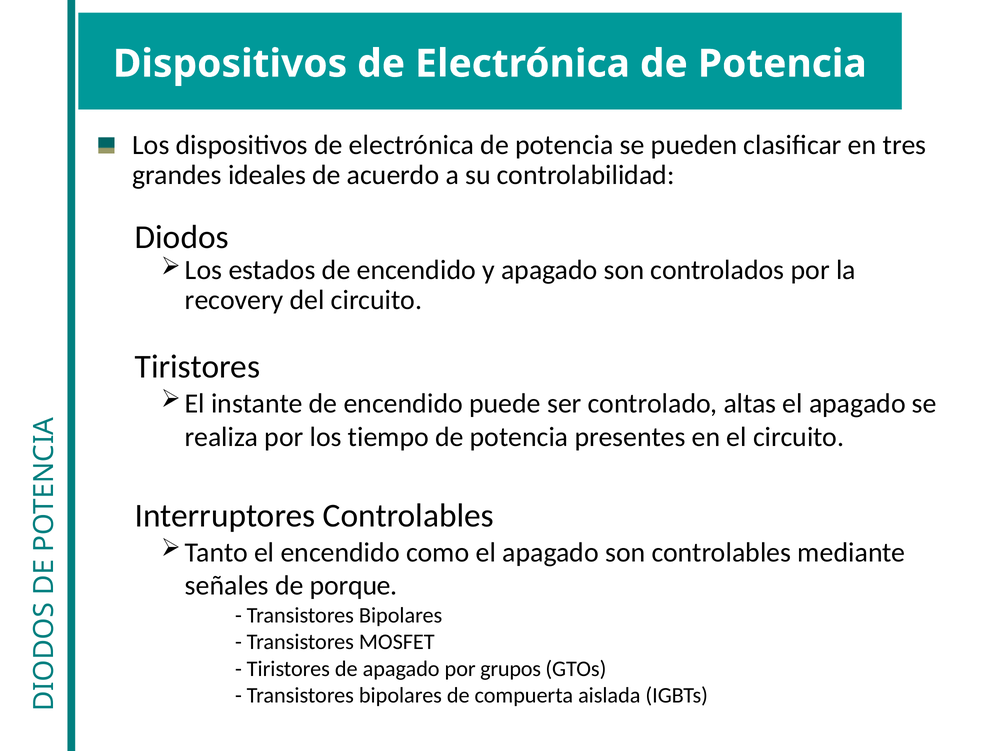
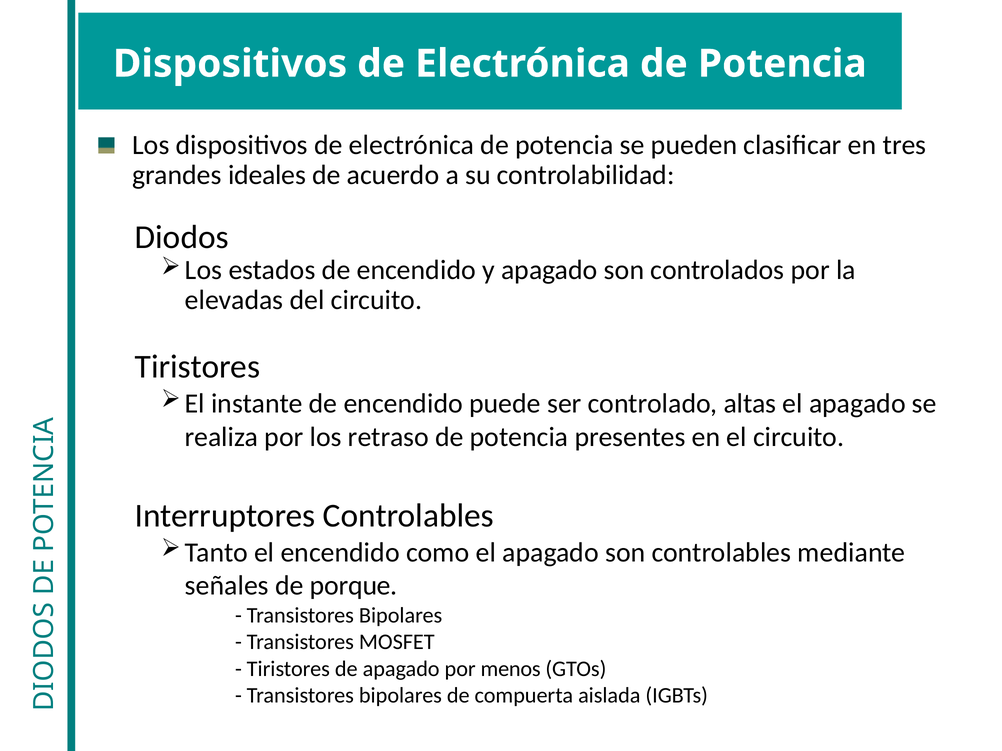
recovery: recovery -> elevadas (234, 300)
tiempo: tiempo -> retraso (388, 437)
grupos: grupos -> menos (511, 669)
